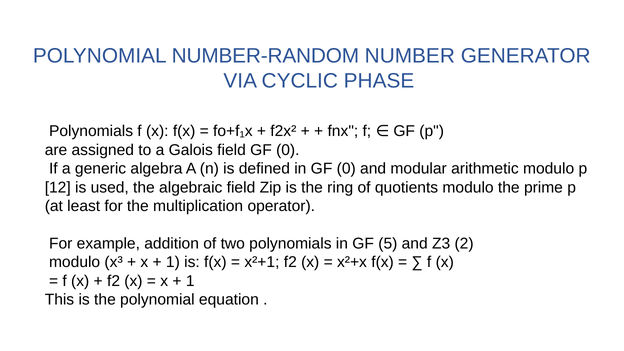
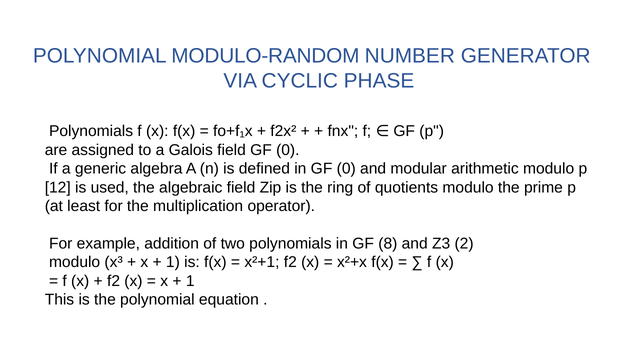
NUMBER-RANDOM: NUMBER-RANDOM -> MODULO-RANDOM (265, 56)
5: 5 -> 8 (388, 244)
